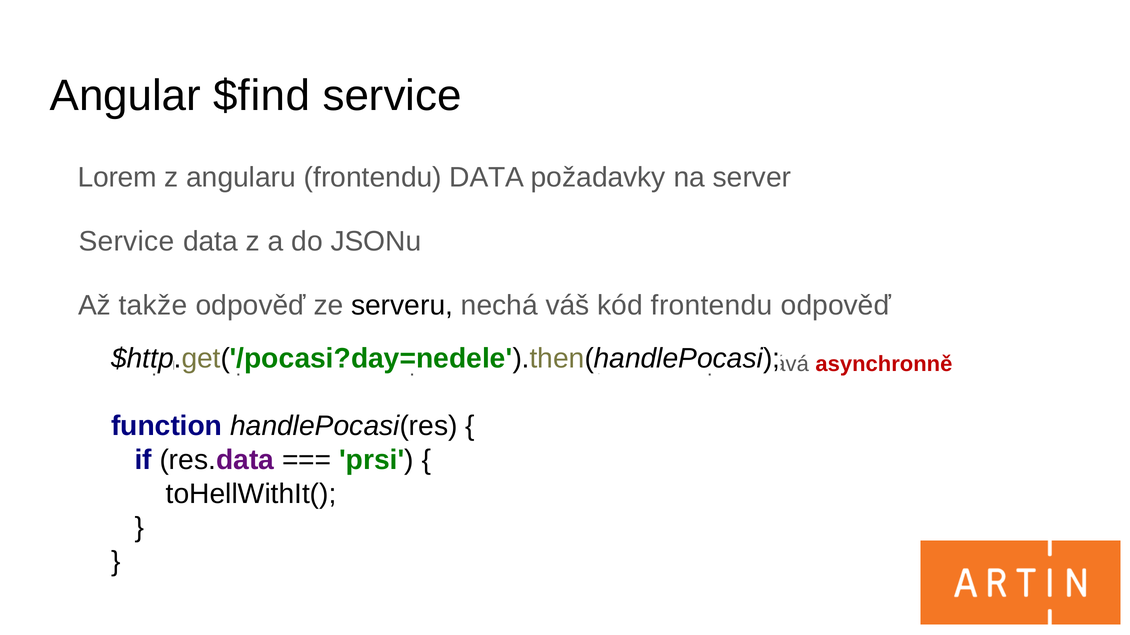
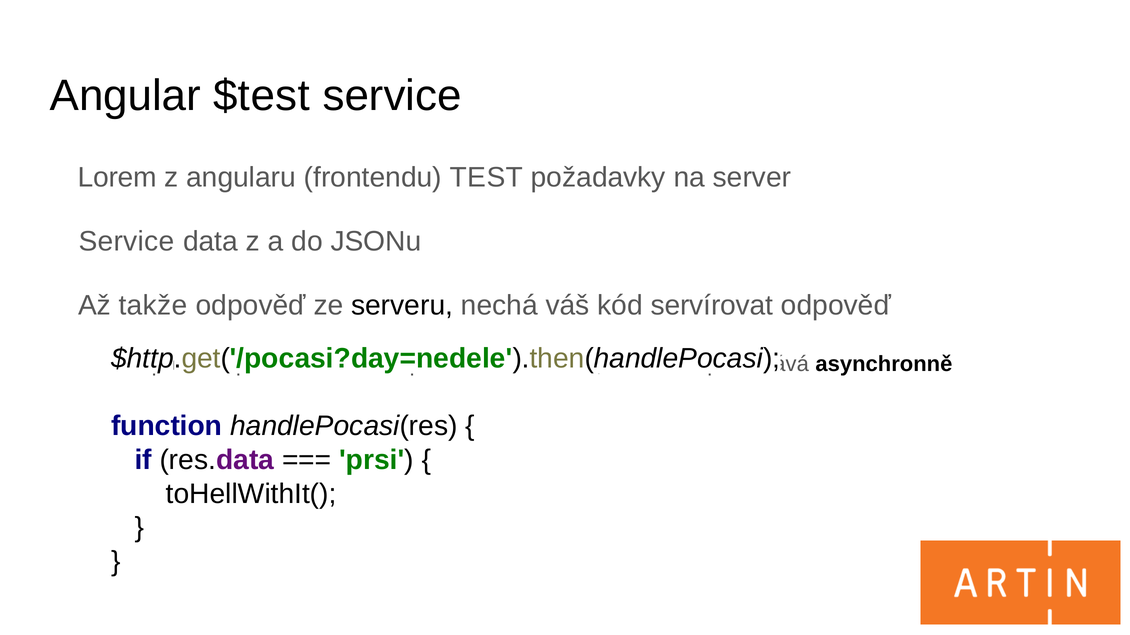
$find: $find -> $test (262, 96)
frontendu DATA: DATA -> TEST (486, 178)
kód frontendu: frontendu -> servírovat (712, 306)
asynchronně colour: red -> black (884, 365)
